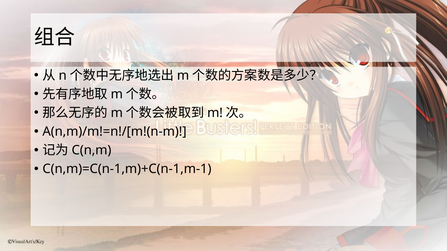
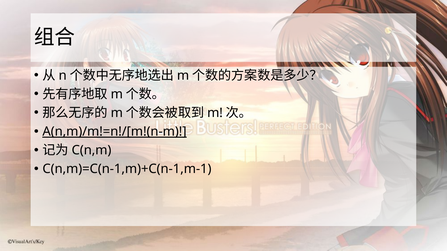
A(n,m)/m!=n!/[m!(n-m underline: none -> present (115, 132)
